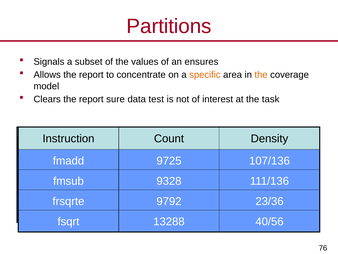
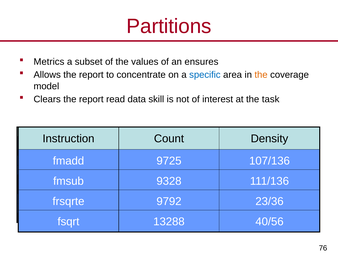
Signals: Signals -> Metrics (49, 62)
specific colour: orange -> blue (205, 75)
sure: sure -> read (116, 99)
test: test -> skill (156, 99)
